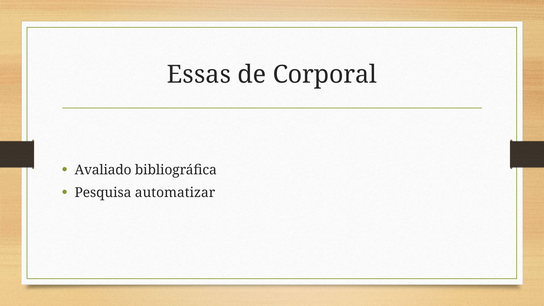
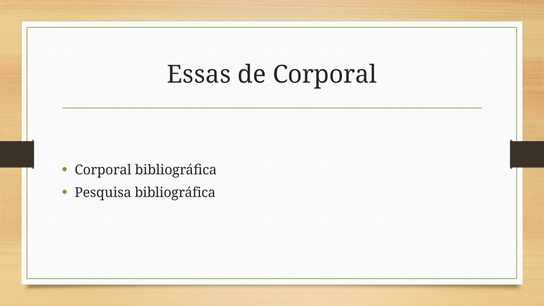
Avaliado: Avaliado -> Corporal (103, 170)
Pesquisa automatizar: automatizar -> bibliográfica (175, 193)
